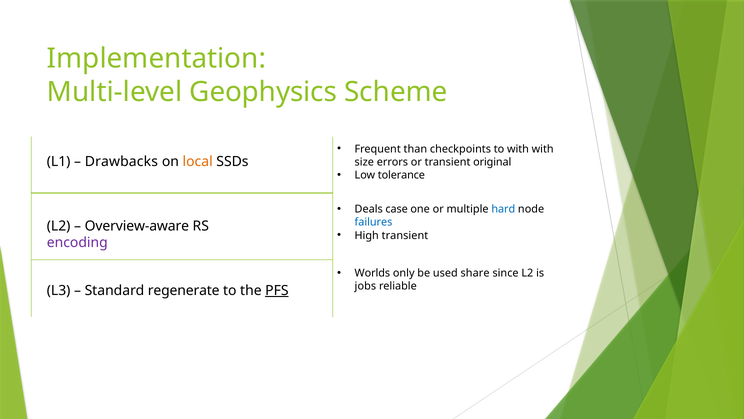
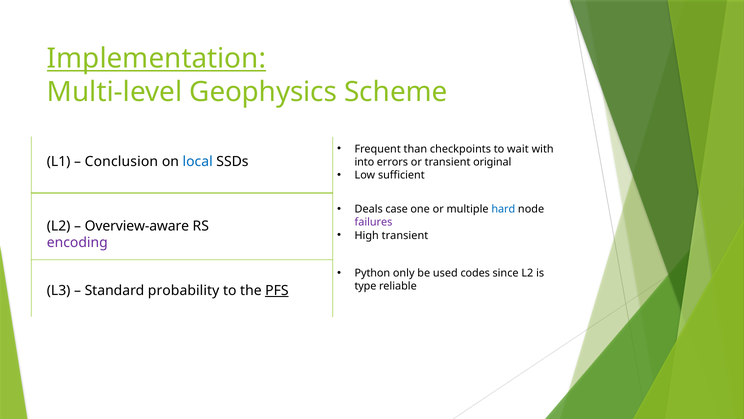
Implementation underline: none -> present (156, 59)
to with: with -> wait (518, 149)
Drawbacks: Drawbacks -> Conclusion (121, 161)
local colour: orange -> blue (198, 161)
size: size -> into (364, 162)
tolerance: tolerance -> sufficient (401, 175)
failures colour: blue -> purple (373, 222)
Worlds: Worlds -> Python (372, 273)
share: share -> codes (475, 273)
jobs: jobs -> type (365, 286)
regenerate: regenerate -> probability (184, 290)
